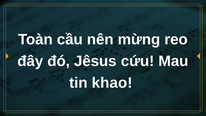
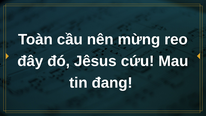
khao: khao -> đang (112, 83)
